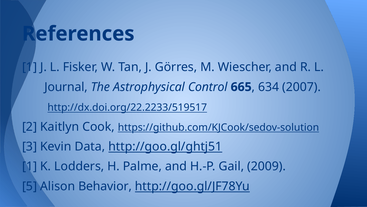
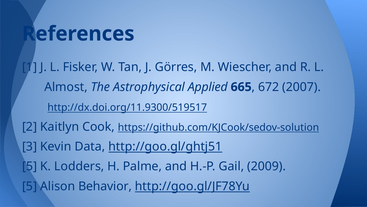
Journal: Journal -> Almost (66, 87)
Control: Control -> Applied (208, 87)
634: 634 -> 672 (269, 87)
http://dx.doi.org/22.2233/519517: http://dx.doi.org/22.2233/519517 -> http://dx.doi.org/11.9300/519517 (127, 107)
1: 1 -> 5 (30, 166)
